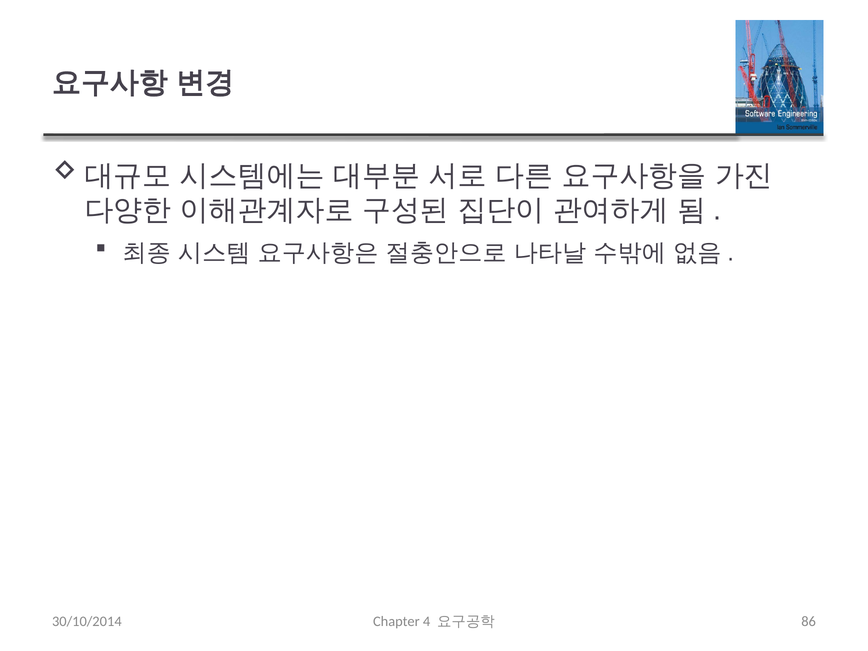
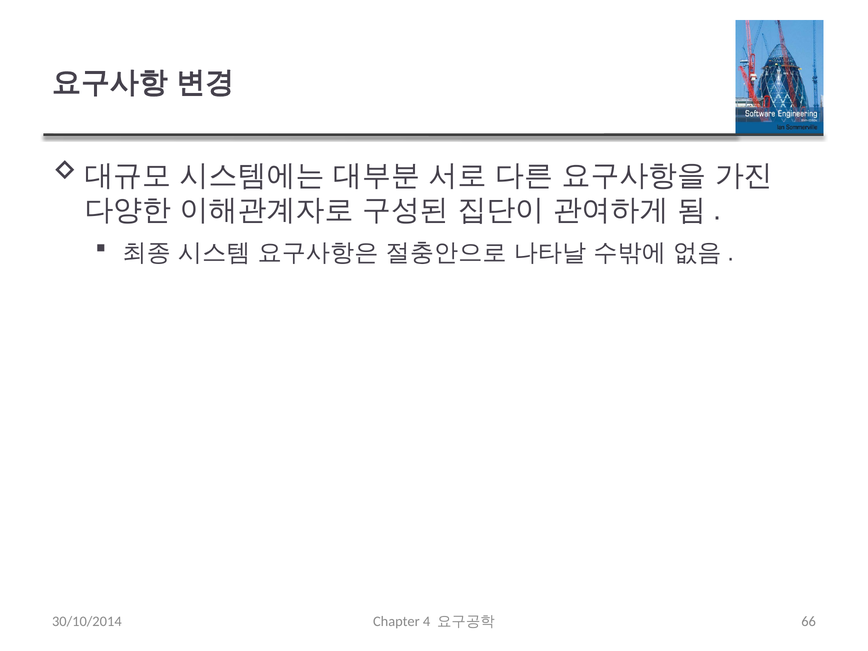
86: 86 -> 66 (809, 622)
